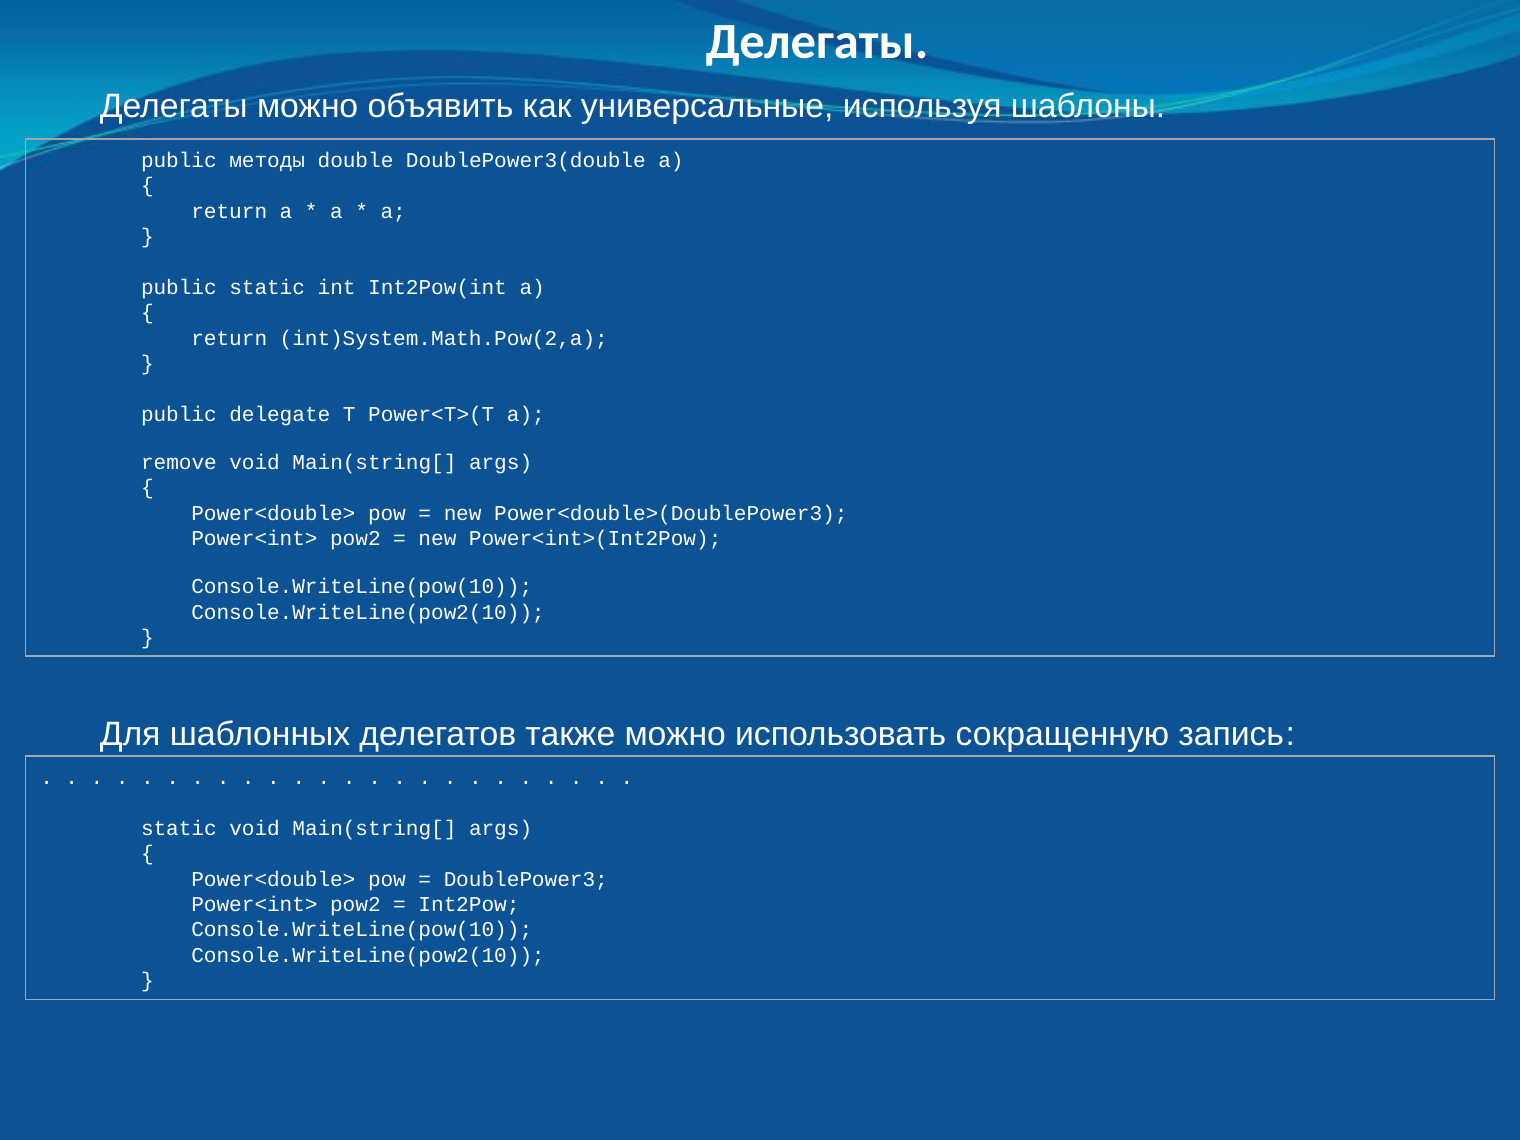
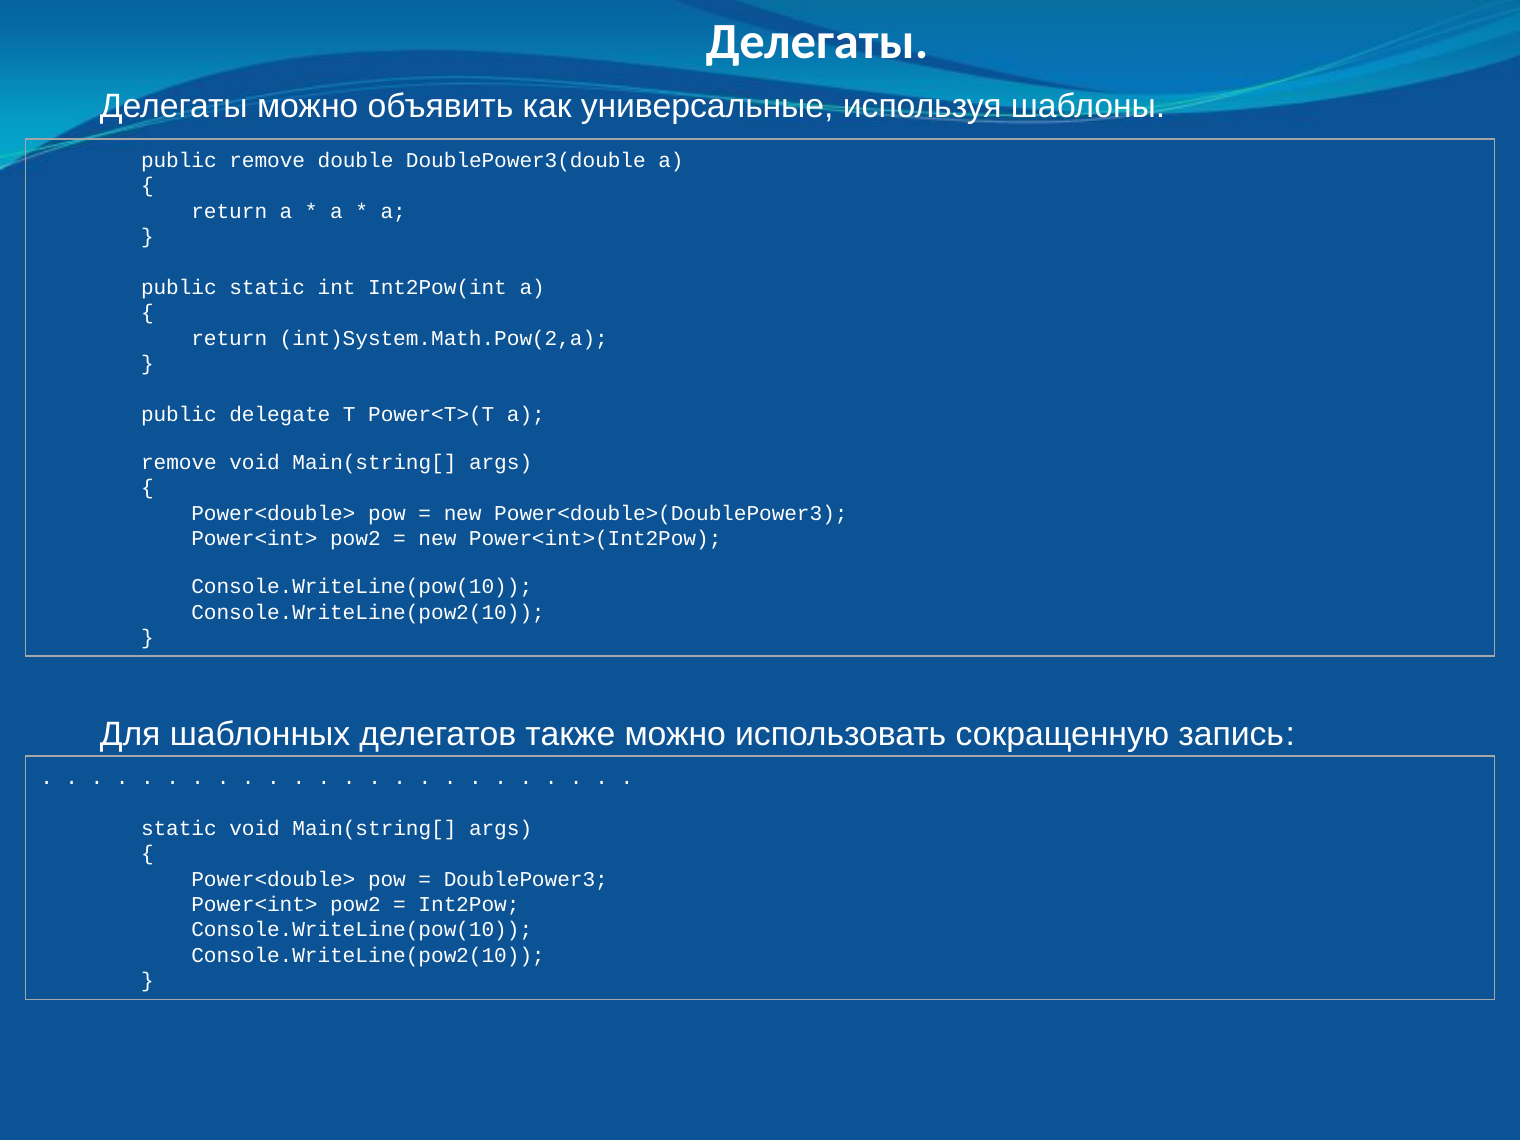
public методы: методы -> remove (267, 161)
